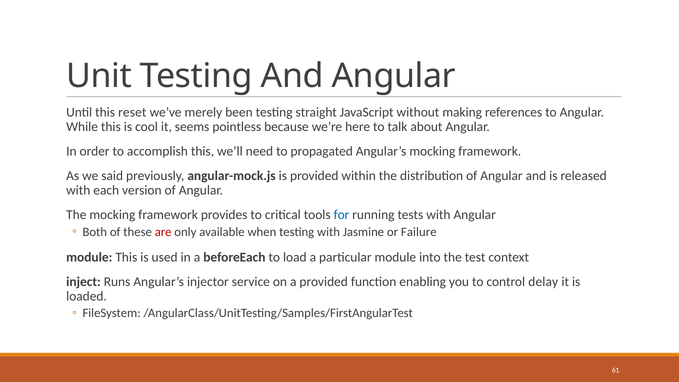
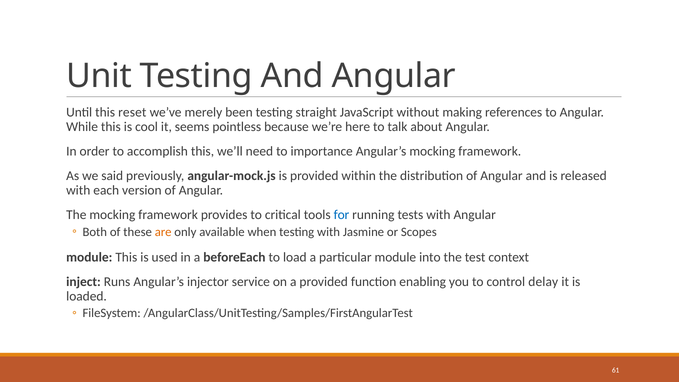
propagated: propagated -> importance (322, 151)
are colour: red -> orange (163, 232)
Failure: Failure -> Scopes (419, 232)
